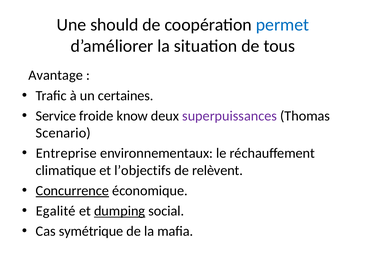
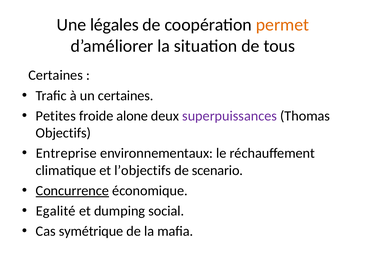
should: should -> légales (114, 25)
permet colour: blue -> orange (283, 25)
Avantage: Avantage -> Certaines (56, 75)
Service: Service -> Petites (56, 116)
know: know -> alone (132, 116)
Scenario: Scenario -> Objectifs (63, 133)
relèvent: relèvent -> scenario (217, 171)
dumping underline: present -> none (120, 211)
